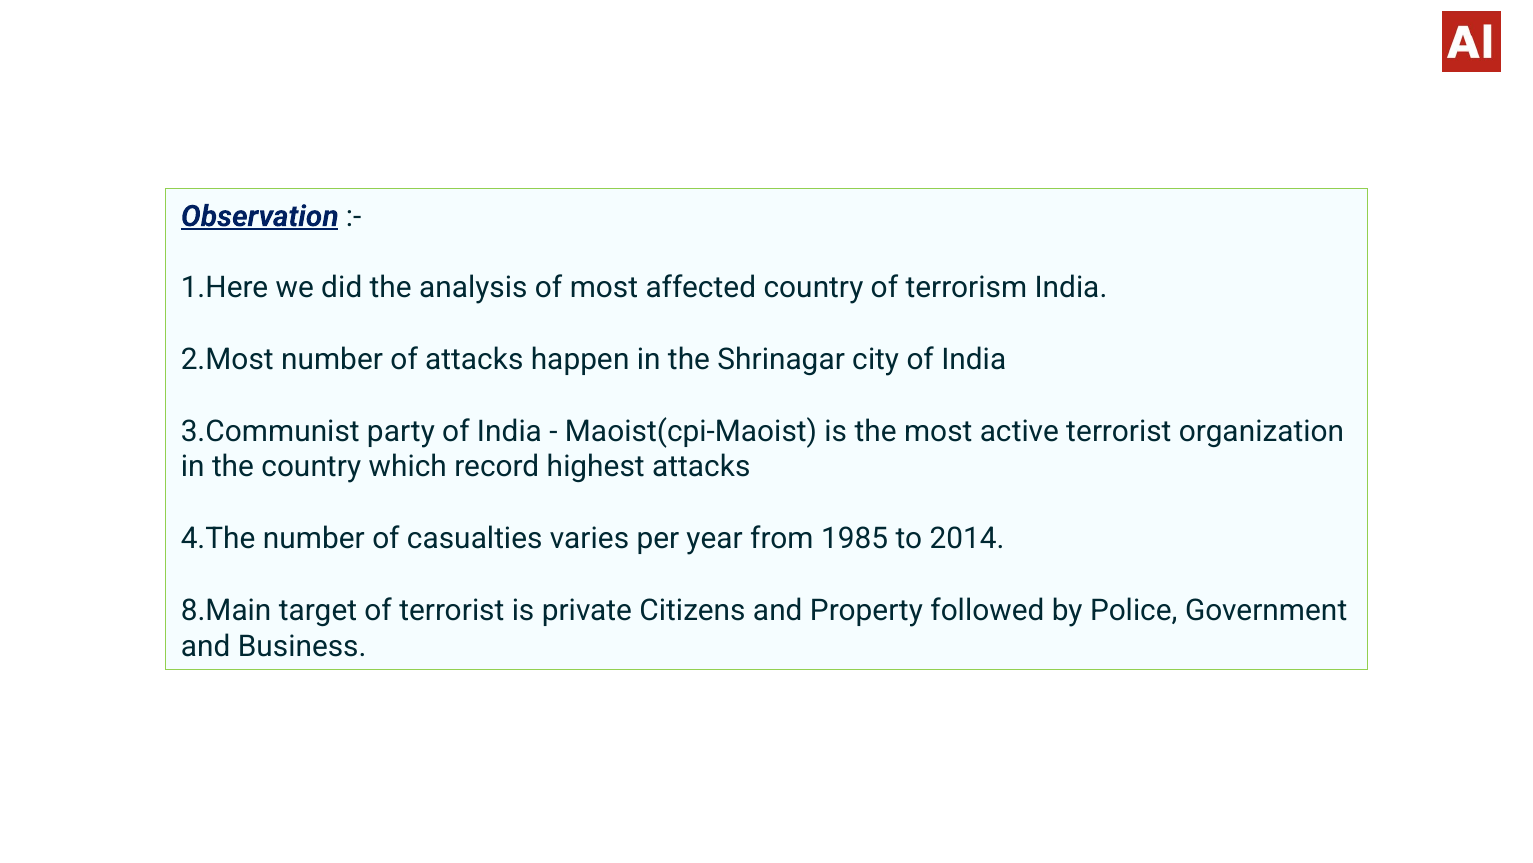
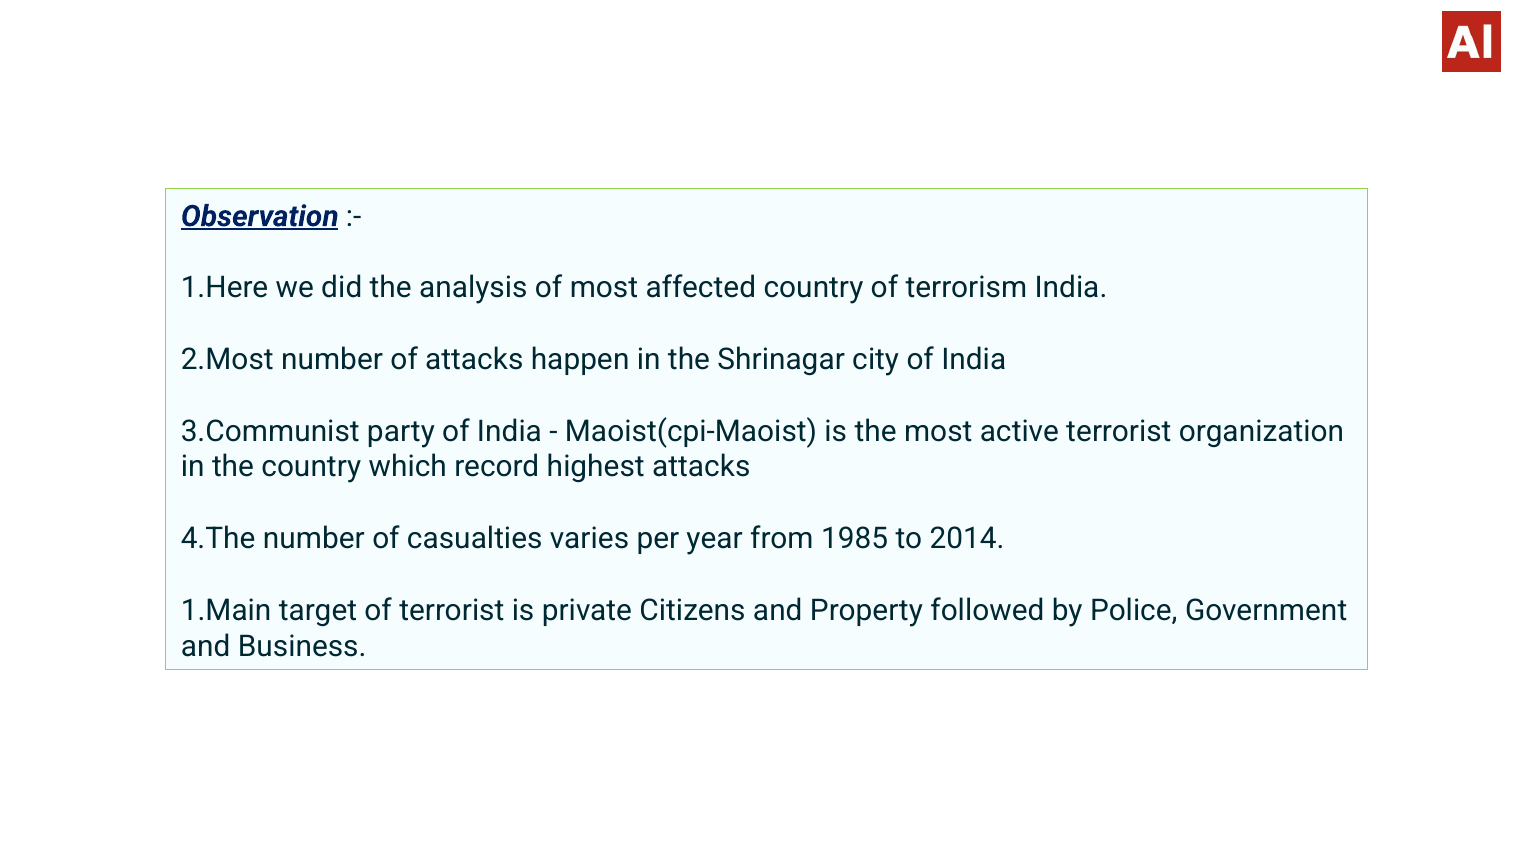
8.Main: 8.Main -> 1.Main (226, 610)
